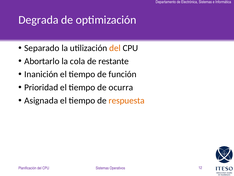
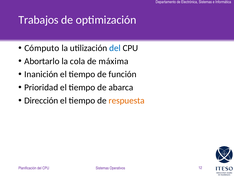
Degrada: Degrada -> Trabajos (38, 20)
Separado: Separado -> Cómputo (42, 48)
del colour: orange -> blue (115, 48)
restante: restante -> máxima (114, 61)
ocurra: ocurra -> abarca (121, 87)
Asignada: Asignada -> Dirección (41, 100)
